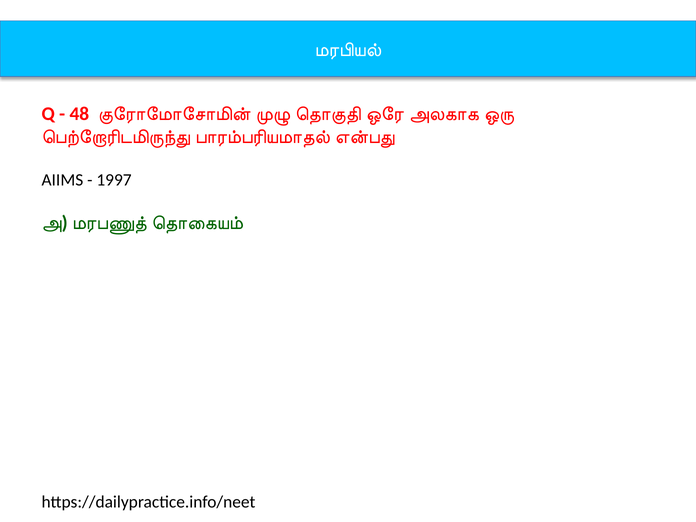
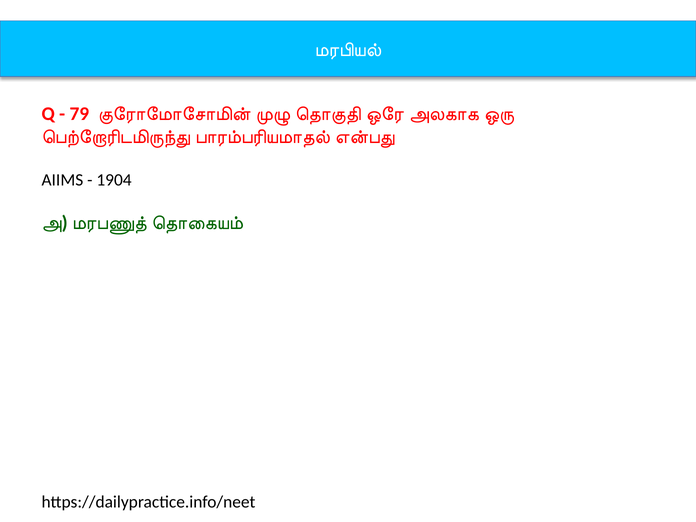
48: 48 -> 79 (79, 114)
1997: 1997 -> 1904 (114, 180)
